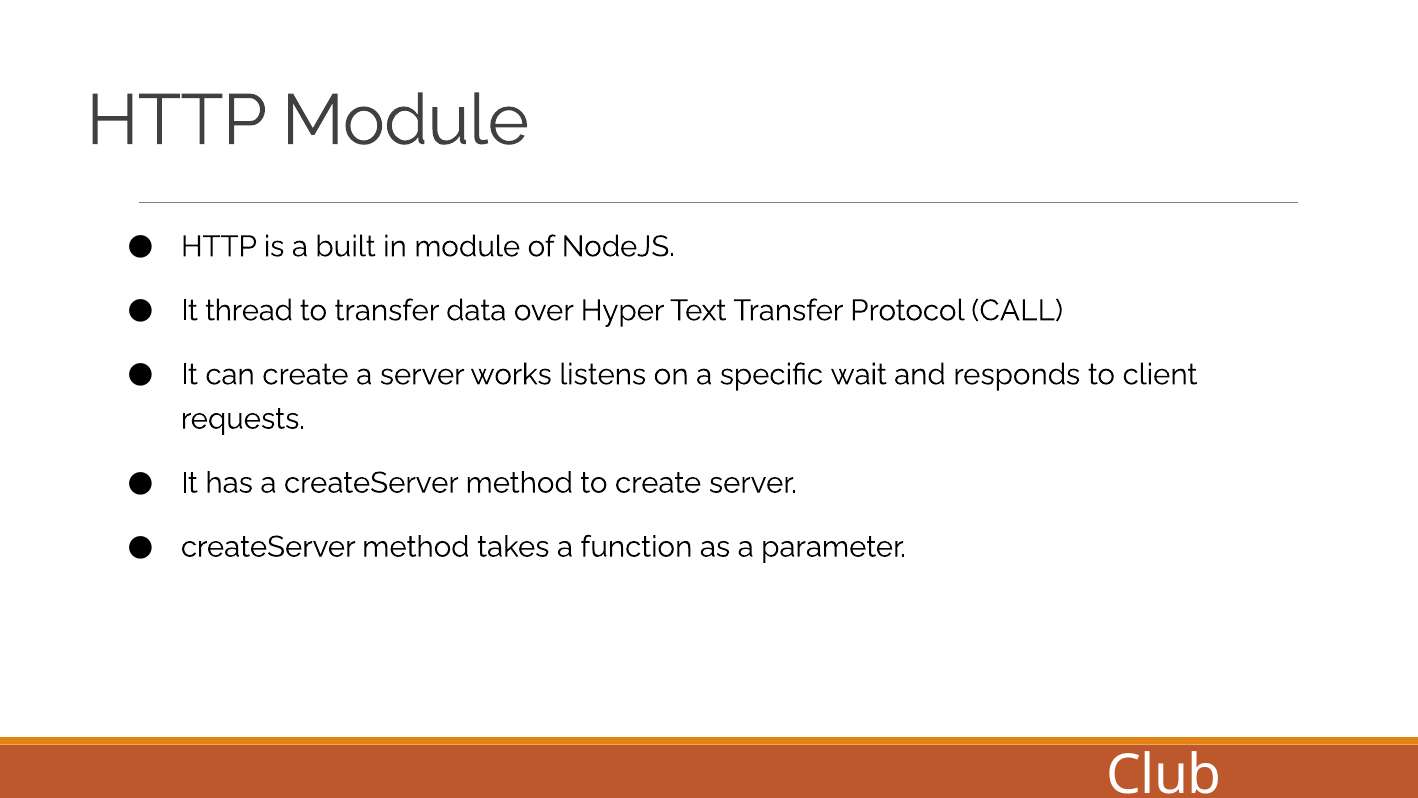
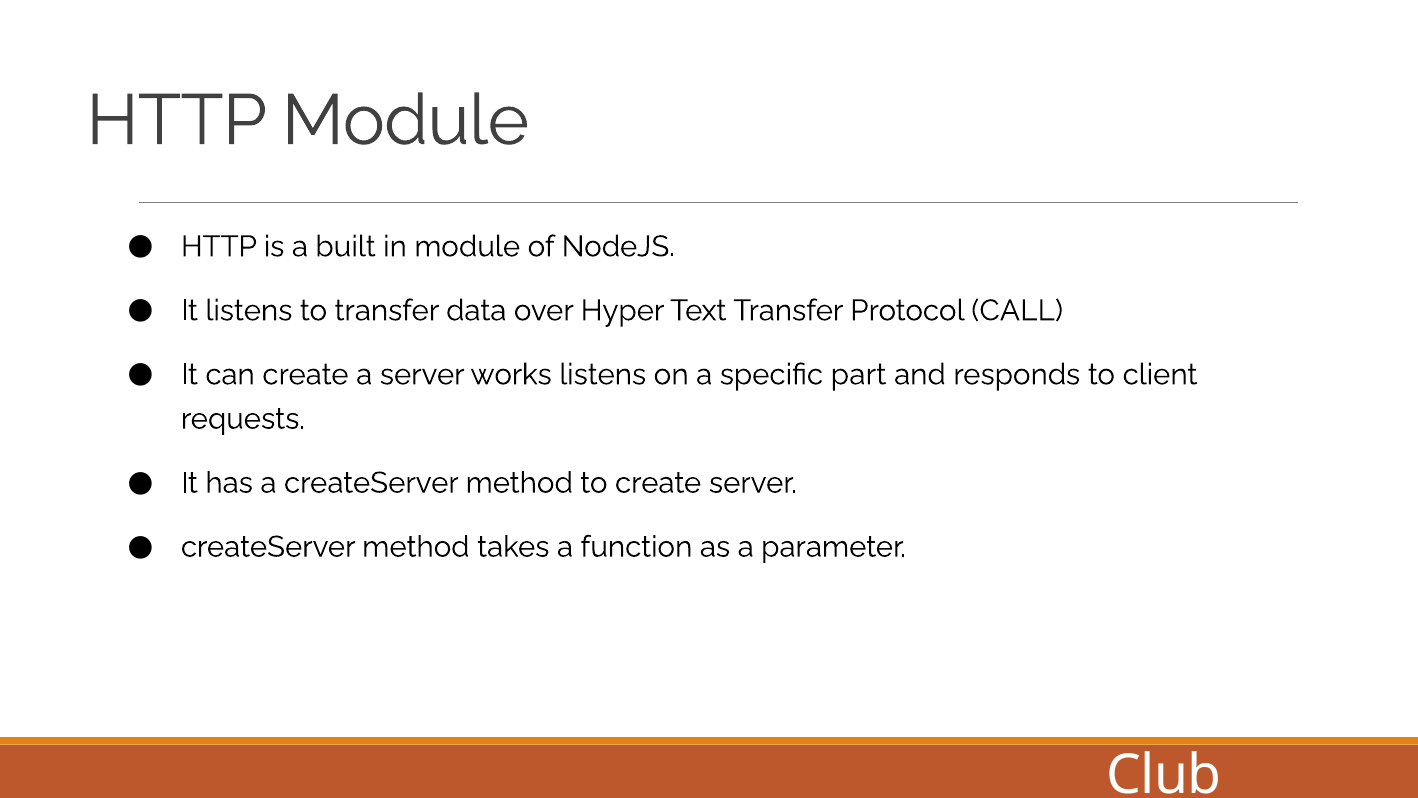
It thread: thread -> listens (249, 310)
wait: wait -> part (859, 374)
